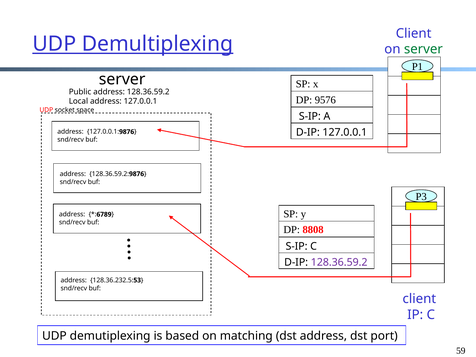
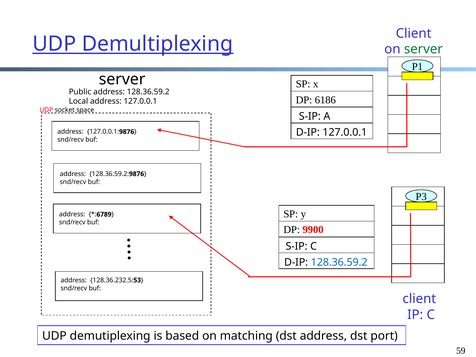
9576: 9576 -> 6186 (325, 100)
8808: 8808 -> 9900 (313, 230)
128.36.59.2 colour: purple -> blue (339, 262)
